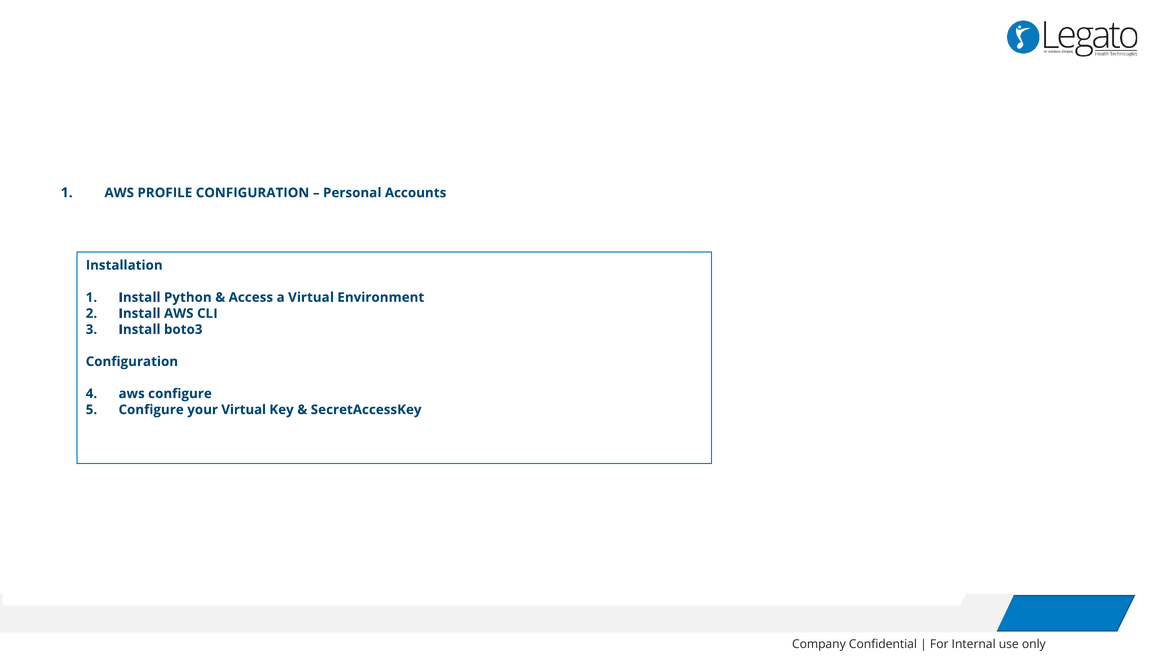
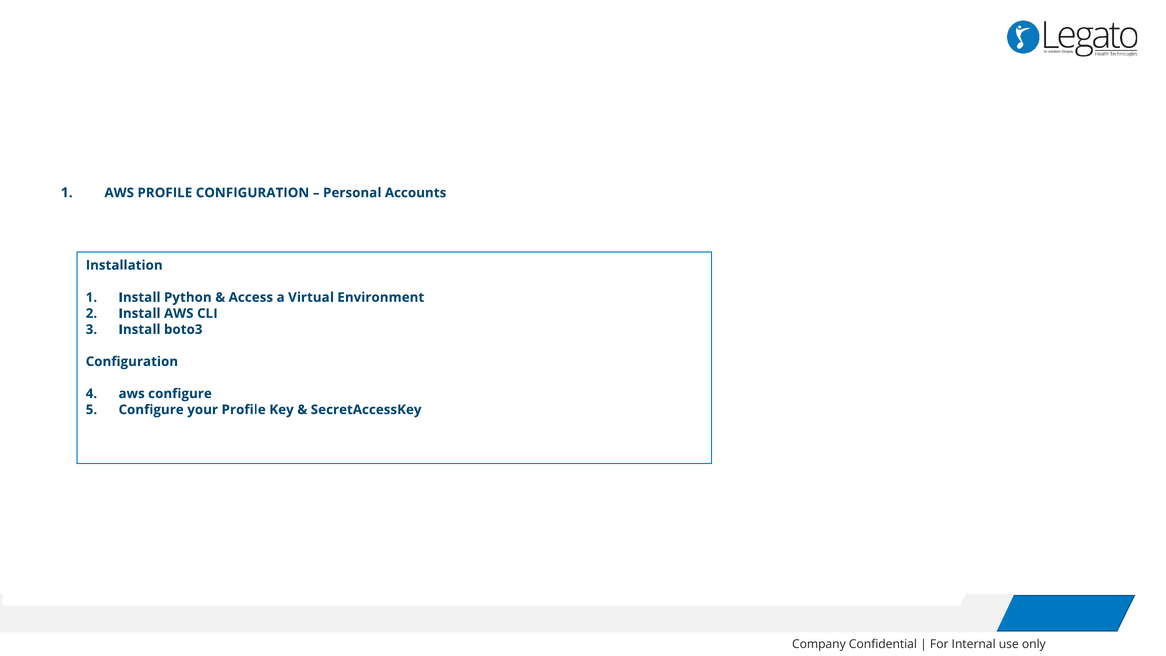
your Virtual: Virtual -> Profile (244, 410)
